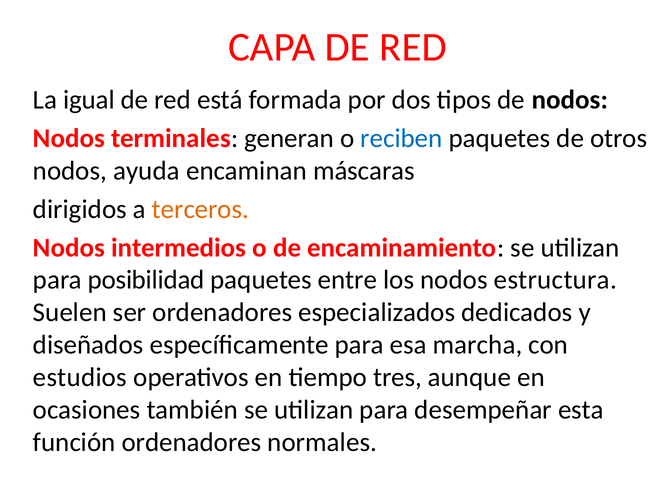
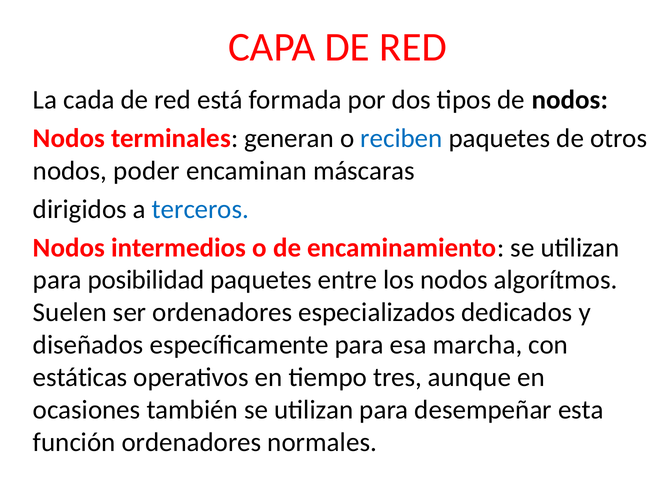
igual: igual -> cada (89, 100)
ayuda: ayuda -> poder (146, 171)
terceros colour: orange -> blue (200, 209)
estructura: estructura -> algorítmos (556, 280)
estudios: estudios -> estáticas (80, 378)
